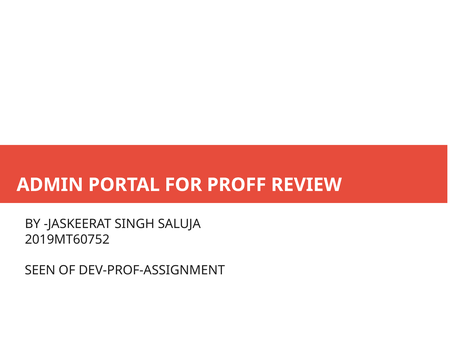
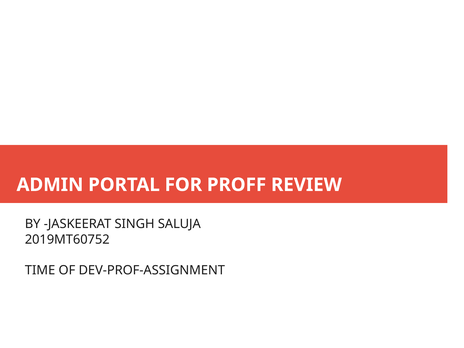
SEEN: SEEN -> TIME (40, 270)
